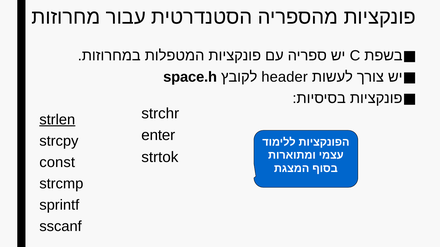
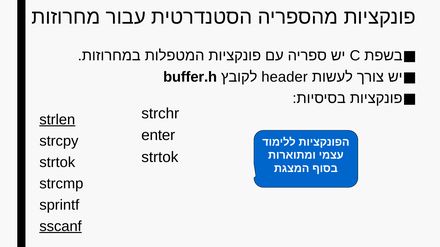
space.h: space.h -> buffer.h (190, 77)
const: const -> strtok (57, 163)
sscanf underline: none -> present (61, 227)
